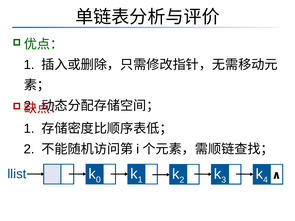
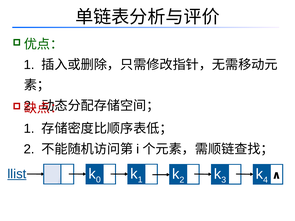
llist underline: none -> present (17, 174)
